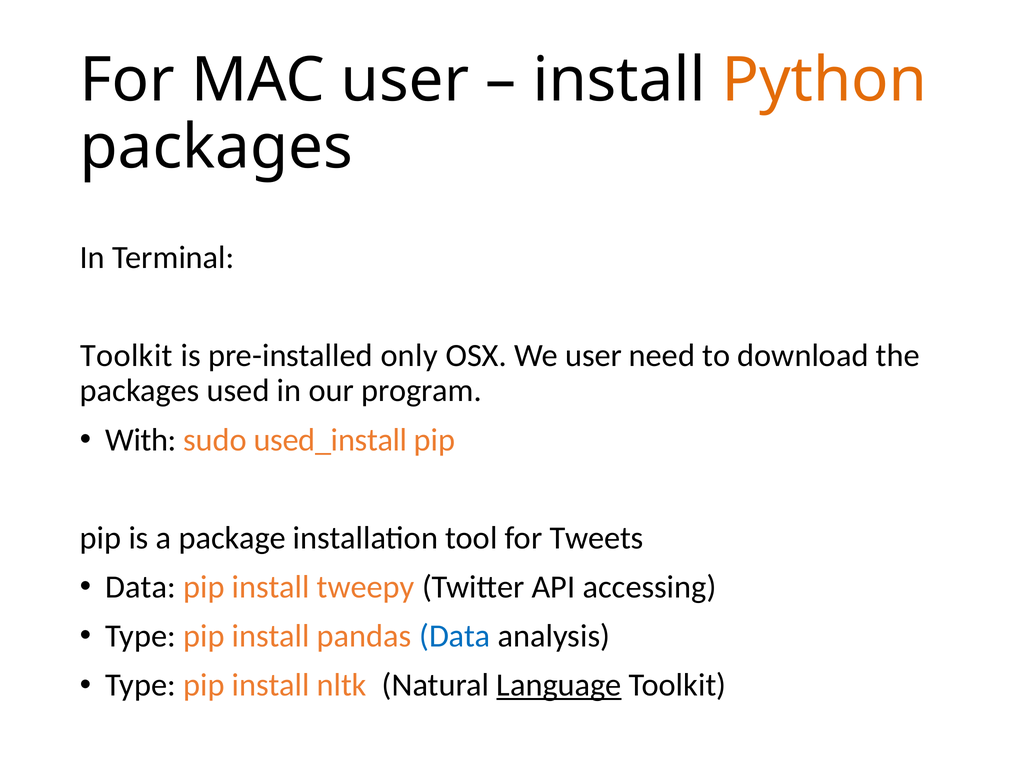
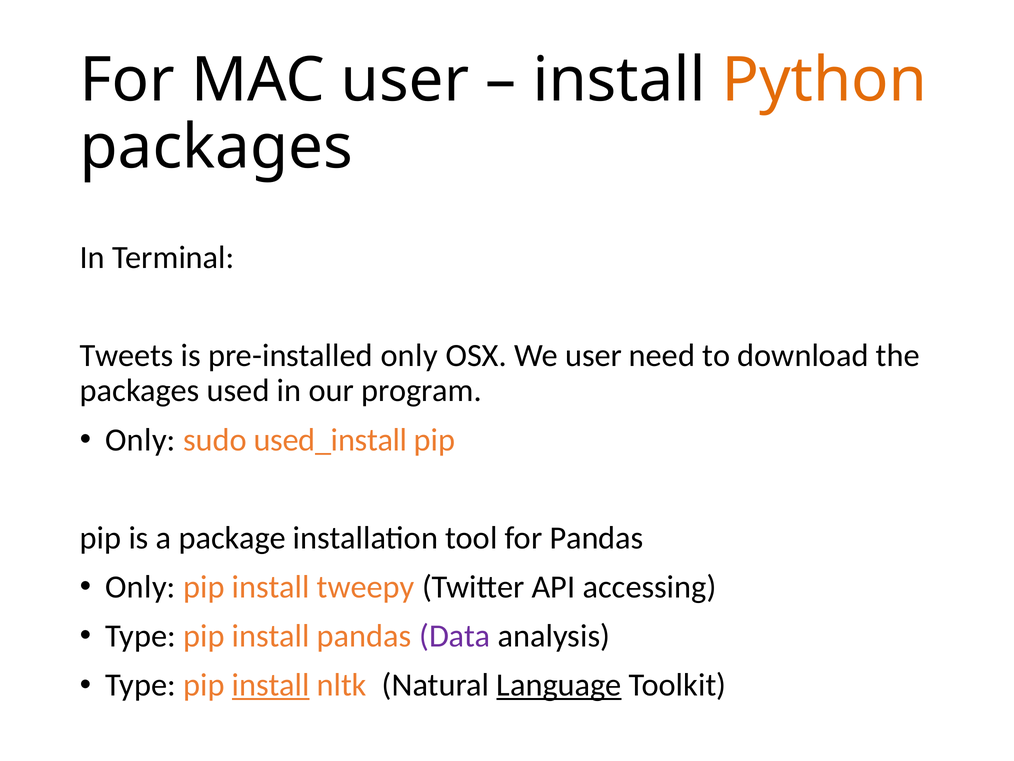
Toolkit: Toolkit -> Tweets (127, 356)
With: With -> Only (140, 440)
for Tweets: Tweets -> Pandas (597, 538)
Data: Data -> Only (140, 587)
Data colour: blue -> purple (455, 636)
install underline: none -> present (271, 685)
